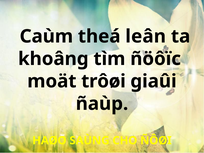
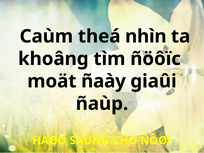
leân: leân -> nhìn (146, 36)
trôøi: trôøi -> ñaày (103, 81)
